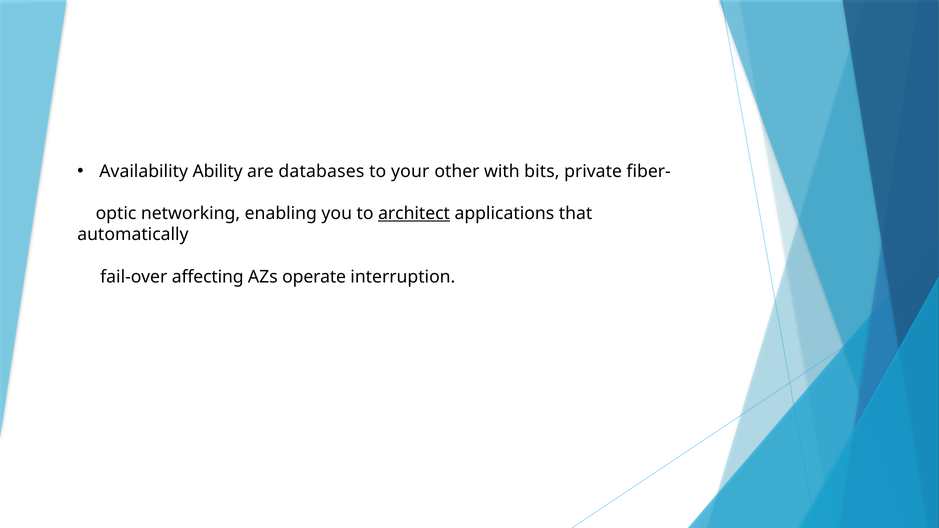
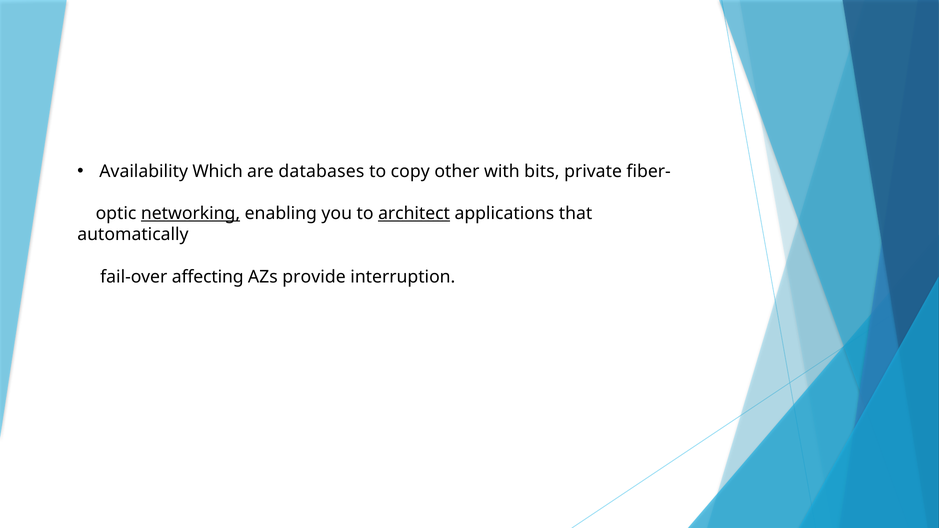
Ability: Ability -> Which (218, 171)
your: your -> copy (410, 171)
networking underline: none -> present (191, 214)
operate: operate -> provide (314, 277)
